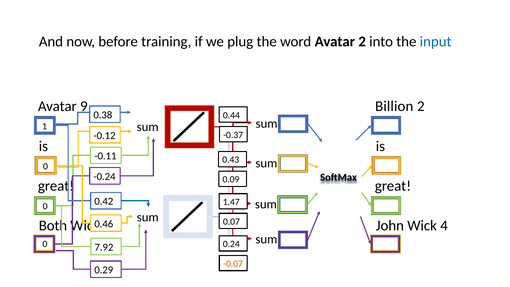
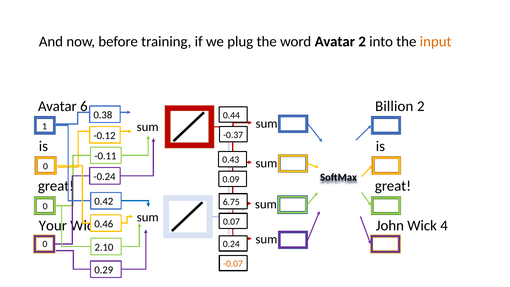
input colour: blue -> orange (436, 42)
9: 9 -> 6 (84, 106)
1.47: 1.47 -> 6.75 (231, 202)
Both: Both -> Your (53, 226)
7.92: 7.92 -> 2.10 (104, 247)
